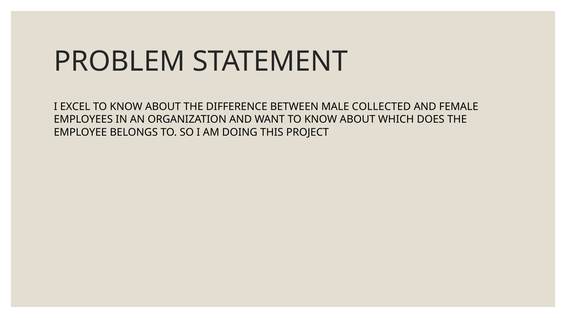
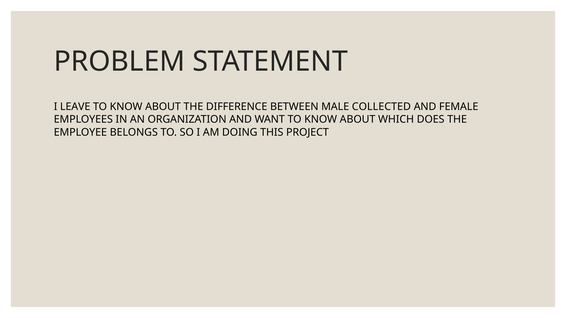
EXCEL: EXCEL -> LEAVE (75, 107)
